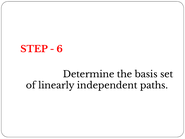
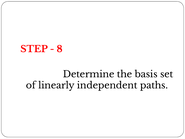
6: 6 -> 8 (60, 49)
